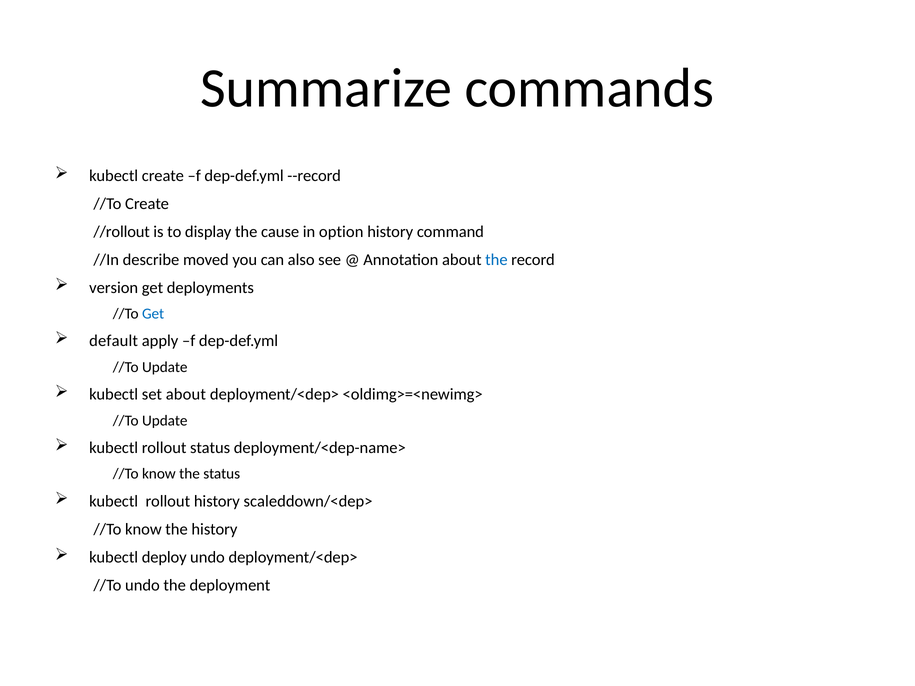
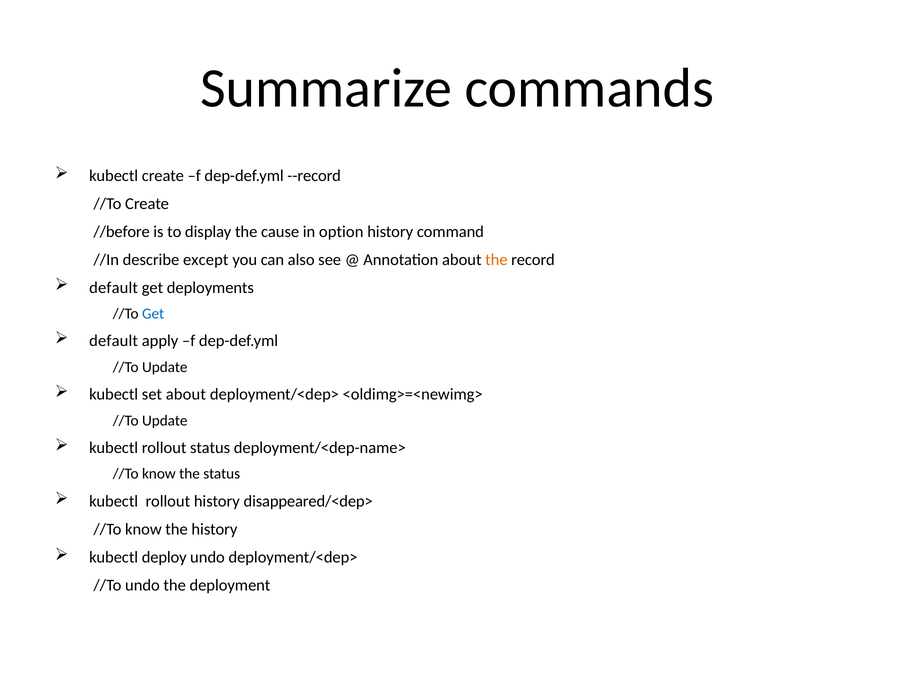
//rollout: //rollout -> //before (122, 232)
moved: moved -> except (206, 260)
the colour: blue -> orange (496, 260)
version: version -> default (114, 288)
scaleddown/<dep>: scaleddown/<dep> -> disappeared/<dep> (308, 501)
